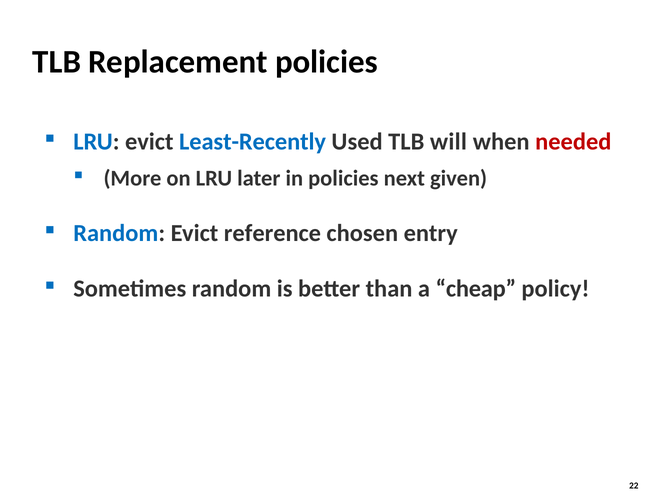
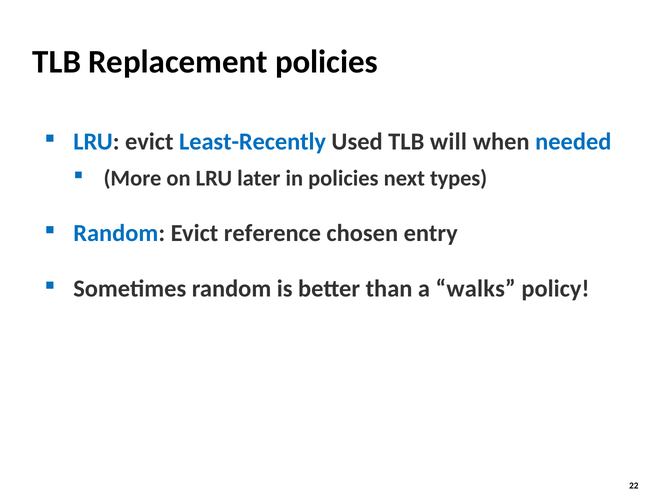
needed colour: red -> blue (573, 142)
given: given -> types (459, 178)
cheap: cheap -> walks (476, 289)
